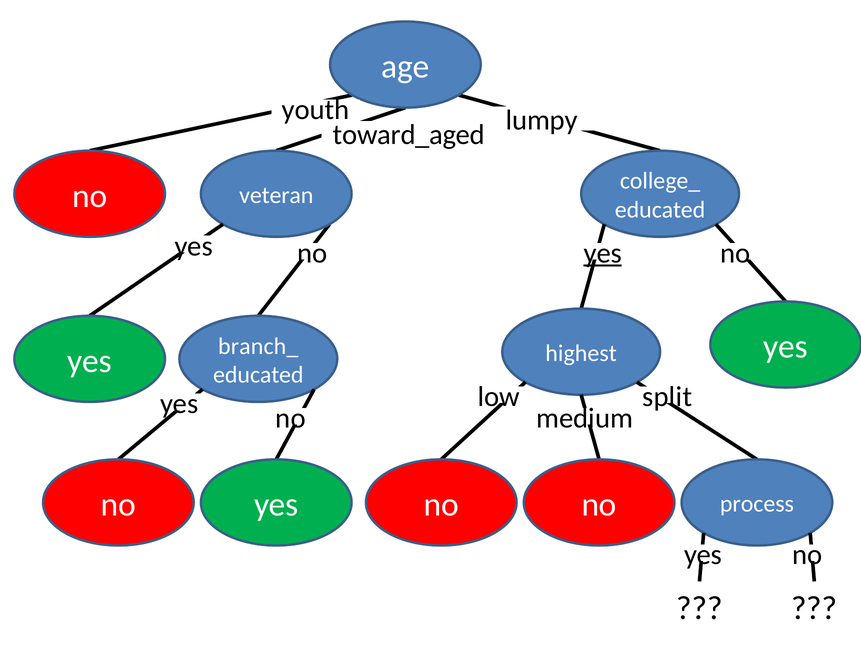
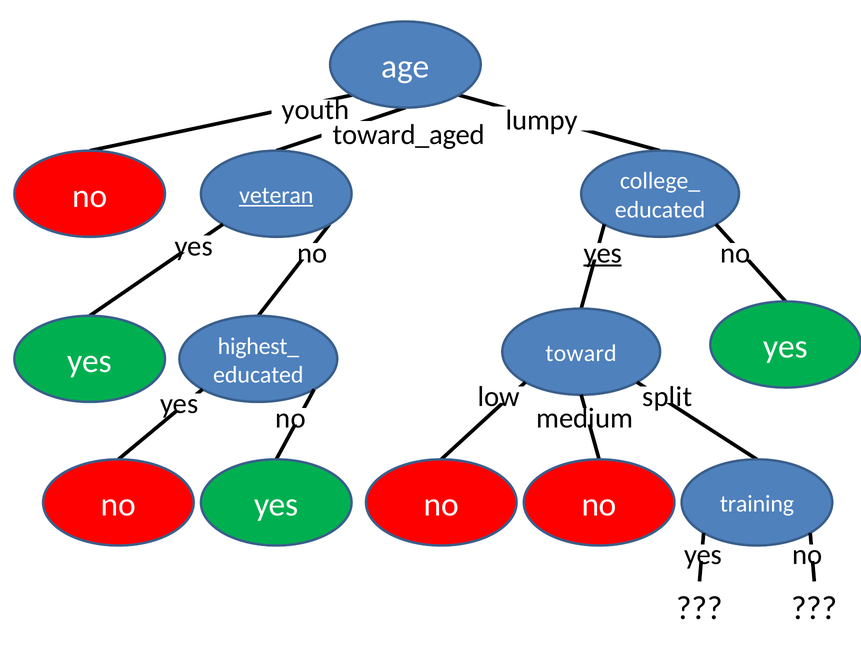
veteran underline: none -> present (276, 195)
branch_: branch_ -> highest_ (258, 346)
highest: highest -> toward (581, 353)
process: process -> training (757, 504)
